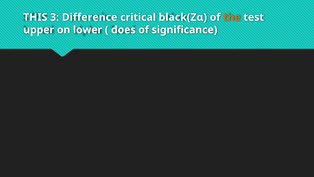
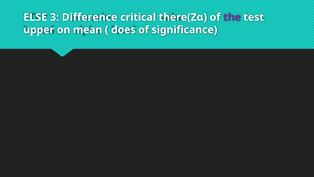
THIS: THIS -> ELSE (35, 17)
black(Zα: black(Zα -> there(Zα (183, 17)
the colour: orange -> purple (232, 17)
lower: lower -> mean (88, 30)
